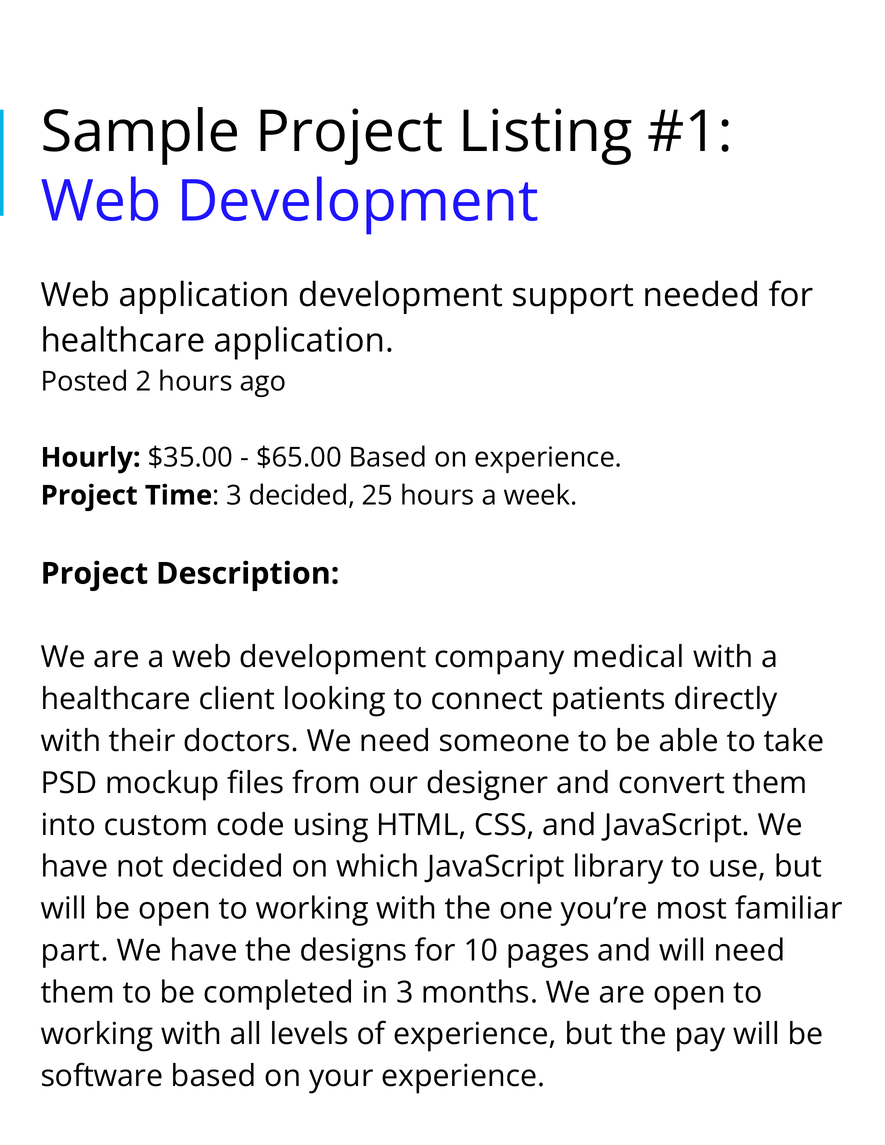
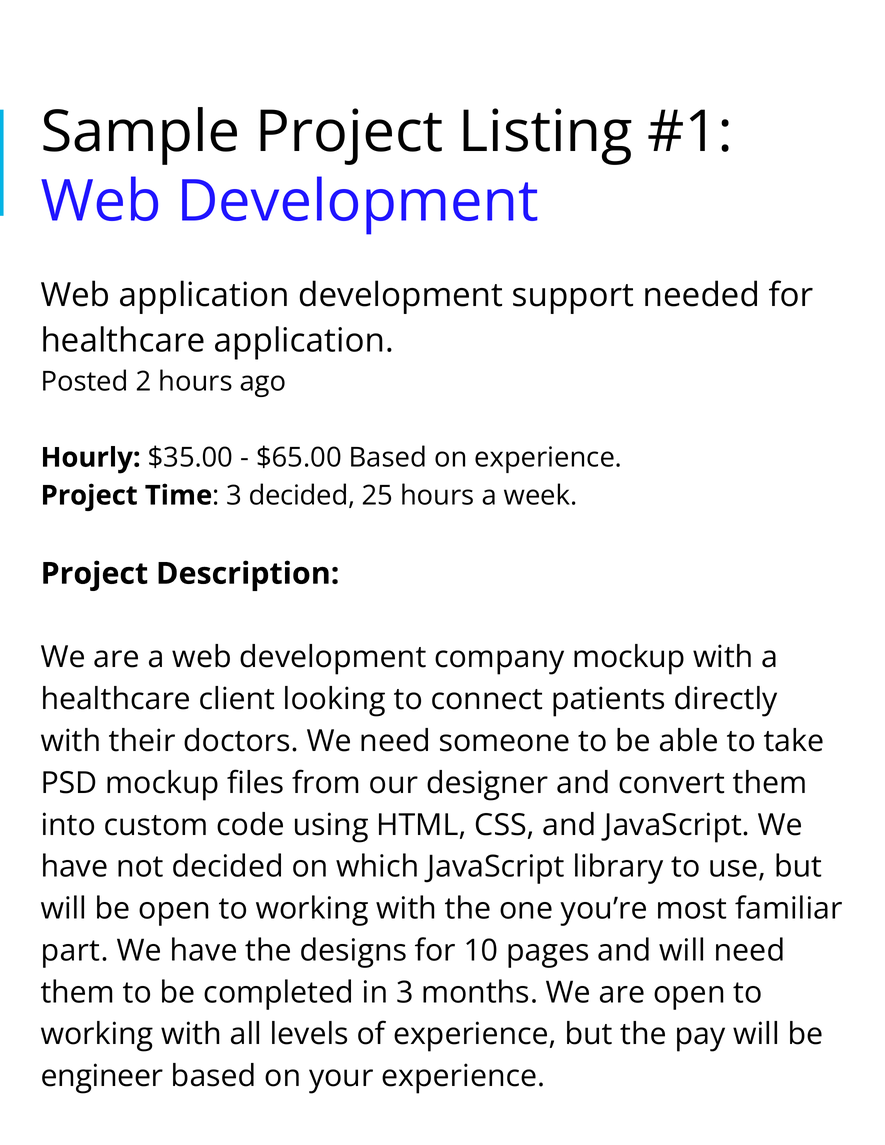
company medical: medical -> mockup (629, 658)
software: software -> engineer (102, 1077)
